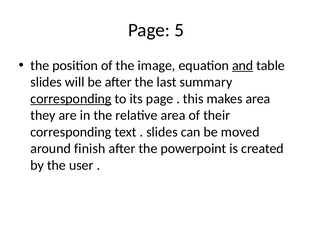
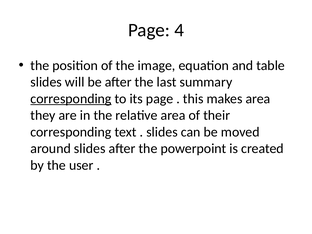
5: 5 -> 4 (179, 30)
and underline: present -> none (243, 65)
around finish: finish -> slides (90, 149)
